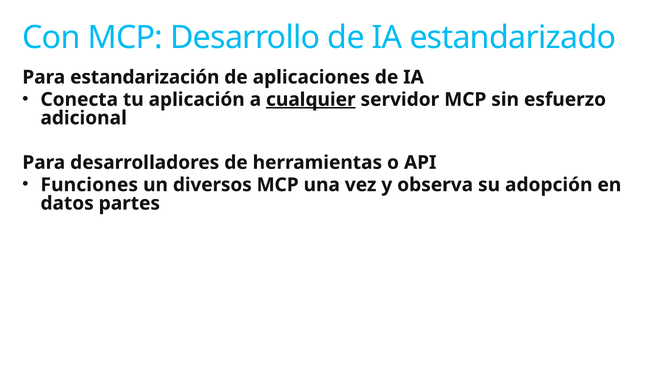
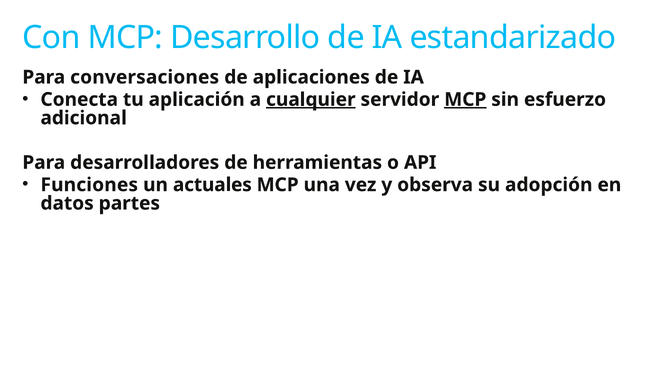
estandarización: estandarización -> conversaciones (145, 77)
MCP underline: none -> present (465, 100)
diversos: diversos -> actuales (212, 185)
